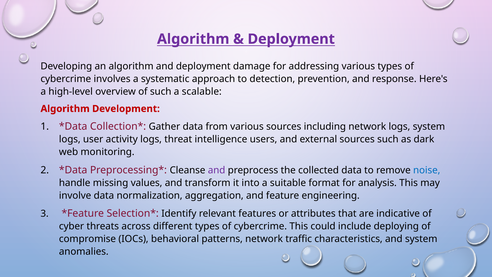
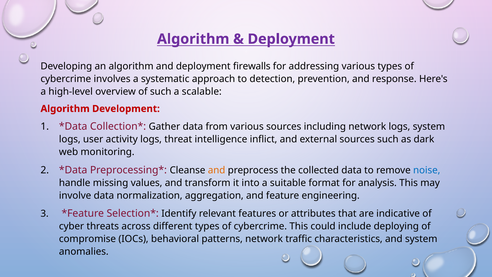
damage: damage -> firewalls (252, 66)
users: users -> inflict (264, 139)
and colour: purple -> orange (217, 170)
